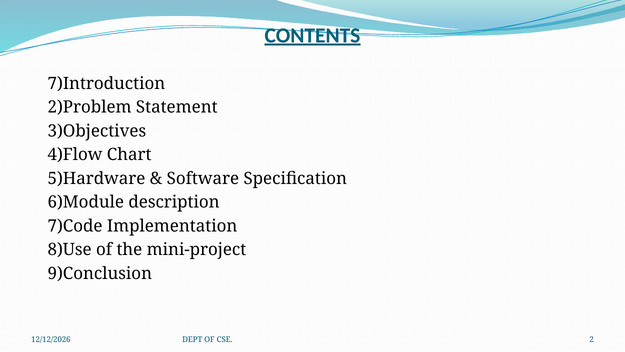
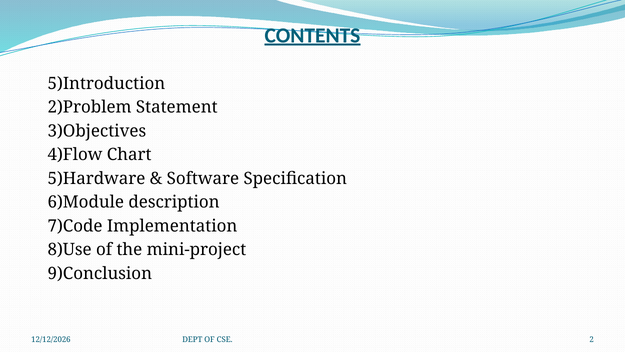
7)Introduction: 7)Introduction -> 5)Introduction (106, 83)
